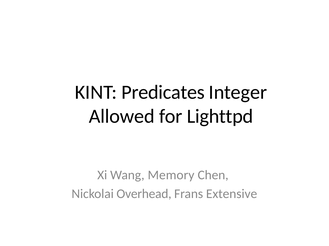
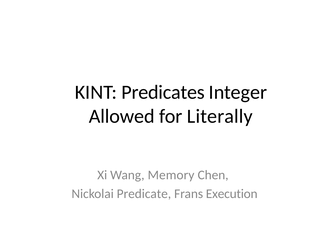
Lighttpd: Lighttpd -> Literally (220, 117)
Overhead: Overhead -> Predicate (144, 194)
Extensive: Extensive -> Execution (232, 194)
